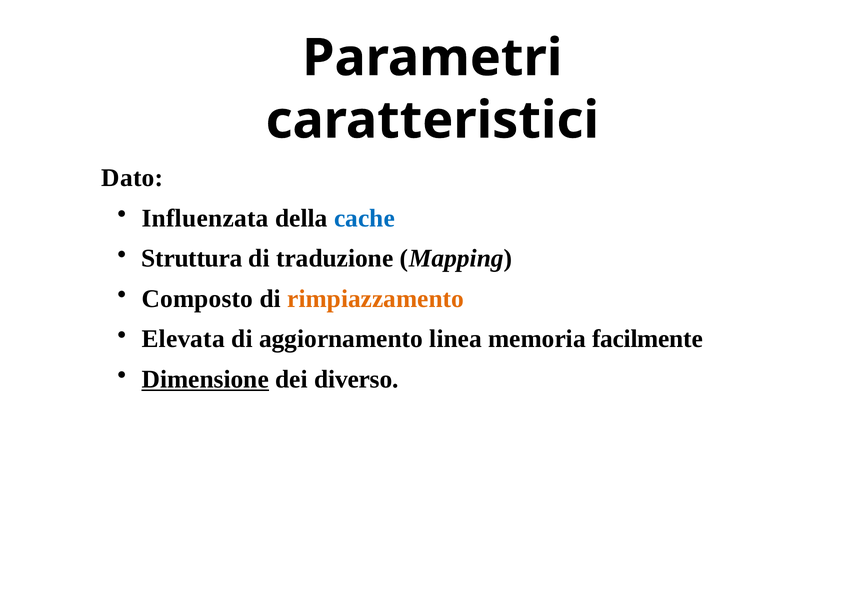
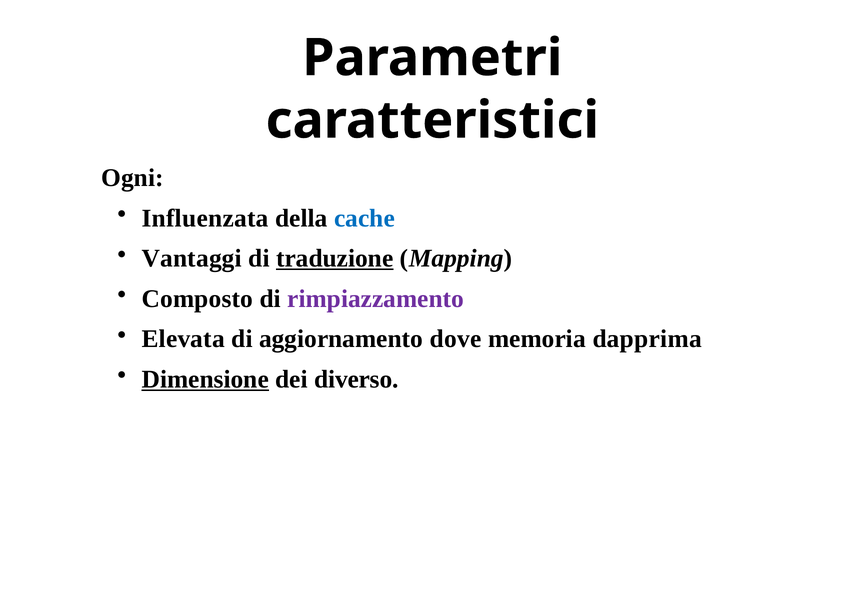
Dato: Dato -> Ogni (132, 178)
Struttura: Struttura -> Vantaggi (192, 259)
traduzione underline: none -> present (335, 259)
rimpiazzamento colour: orange -> purple (376, 299)
linea: linea -> dove (456, 339)
facilmente: facilmente -> dapprima (647, 339)
